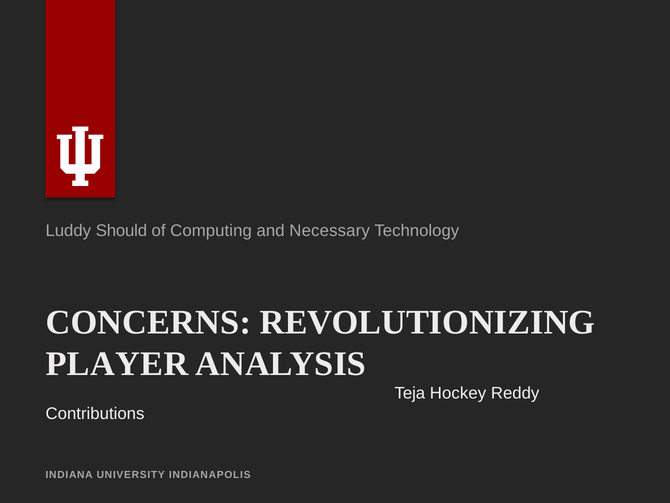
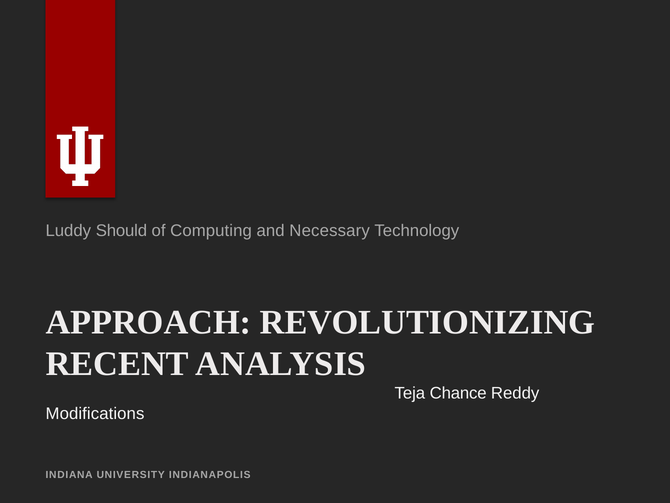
CONCERNS: CONCERNS -> APPROACH (148, 322)
PLAYER: PLAYER -> RECENT (117, 364)
Hockey: Hockey -> Chance (458, 393)
Contributions: Contributions -> Modifications (95, 413)
